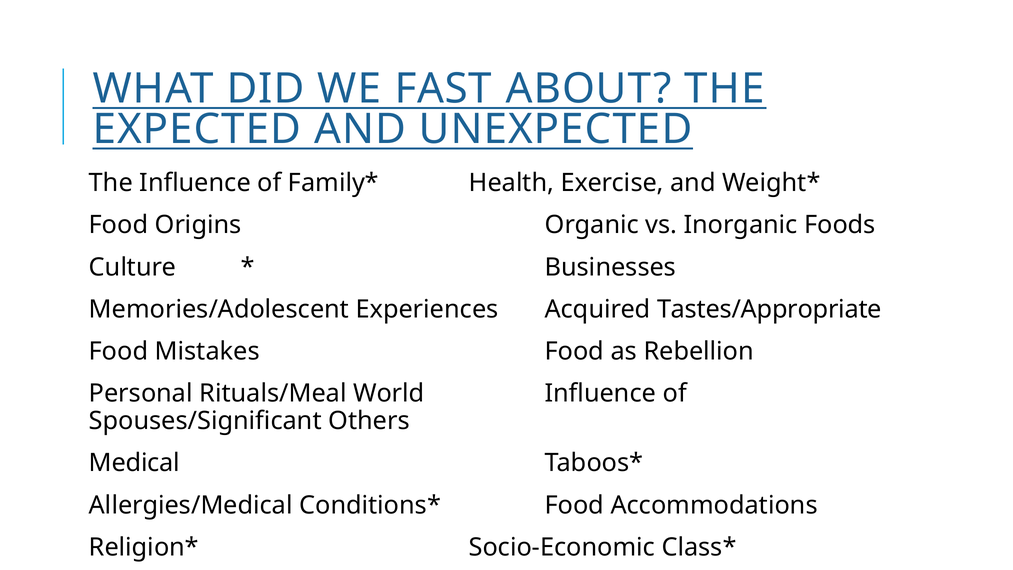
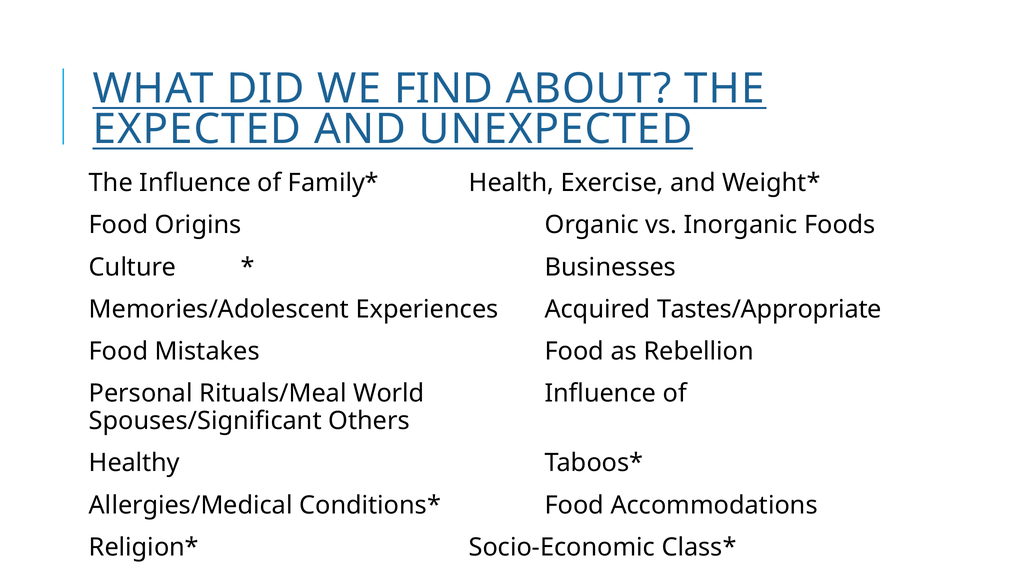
FAST: FAST -> FIND (443, 89)
Medical: Medical -> Healthy (134, 463)
